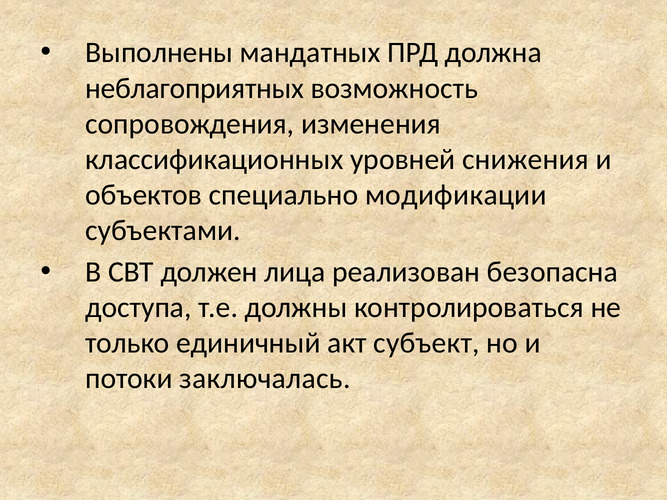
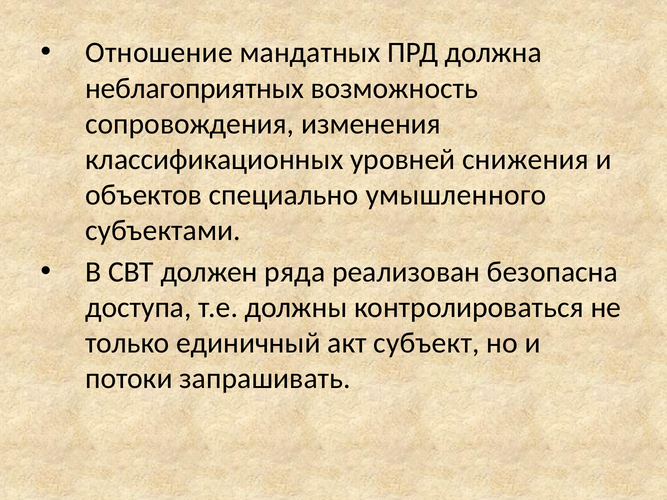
Выполнены: Выполнены -> Отношение (159, 53)
модификации: модификации -> умышленного (456, 195)
лица: лица -> ряда (295, 272)
заключалась: заключалась -> запрашивать (265, 379)
